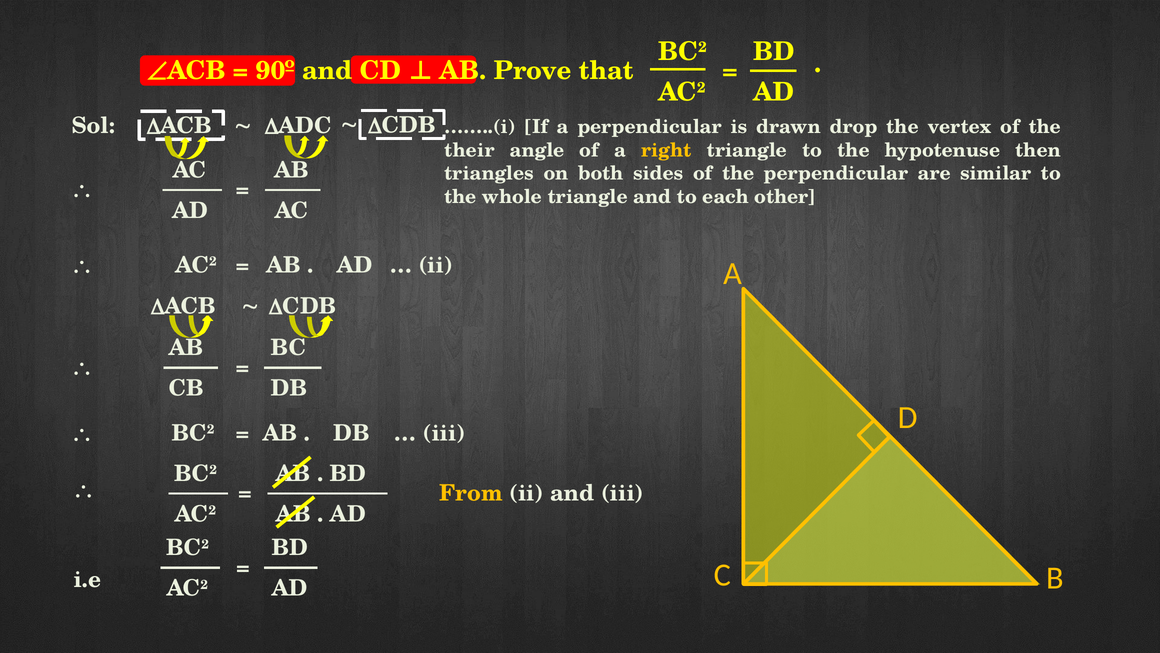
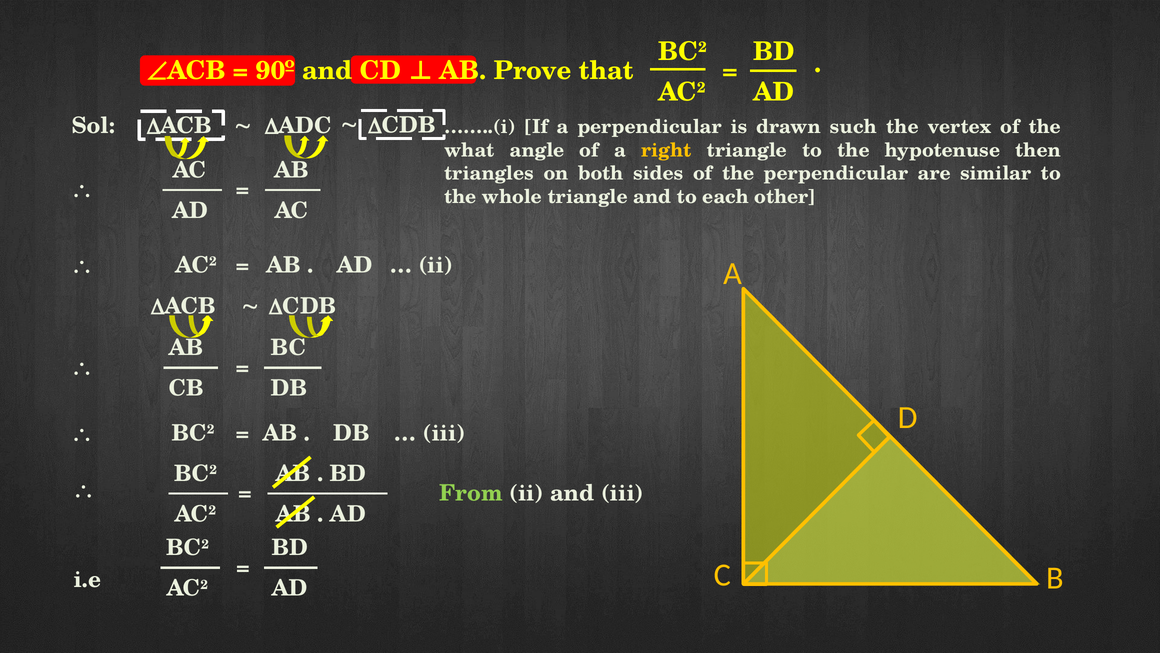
drop: drop -> such (853, 127)
their: their -> what (469, 150)
From colour: yellow -> light green (471, 493)
